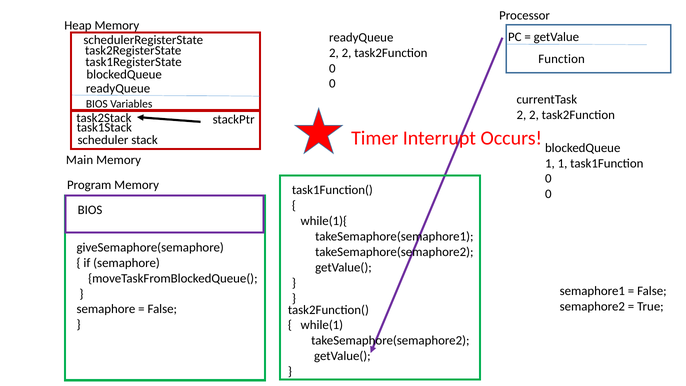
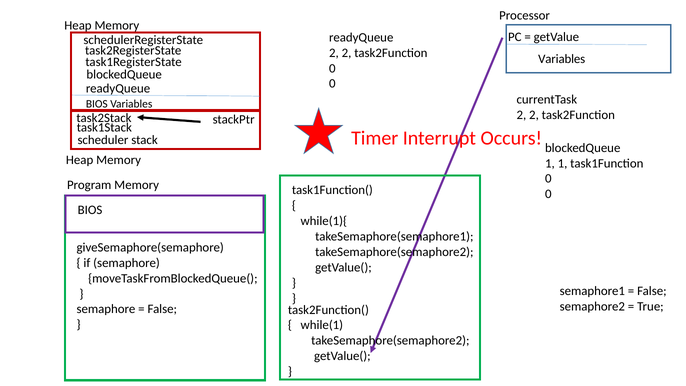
Function: Function -> Variables (562, 59)
Main: Main -> Heap (80, 160)
